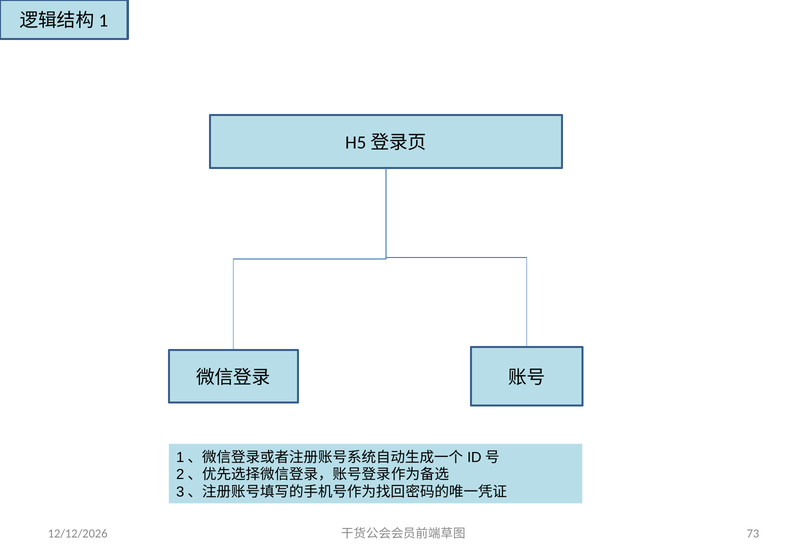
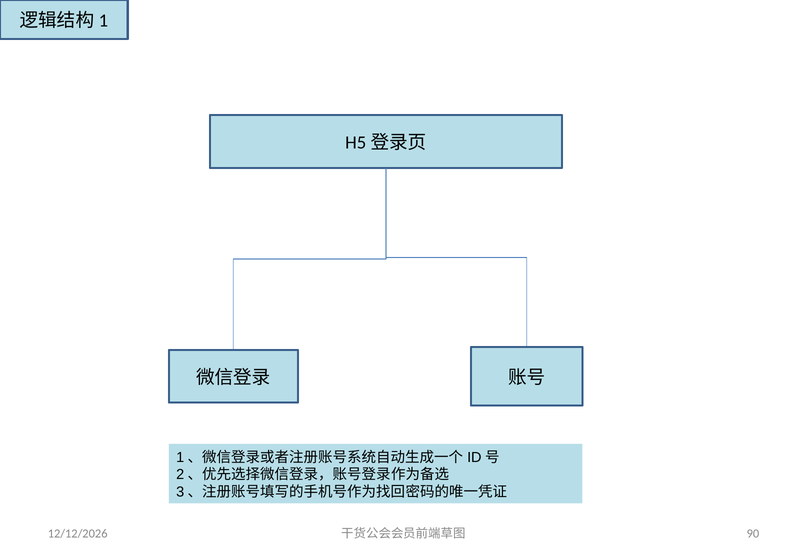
73: 73 -> 90 (753, 533)
